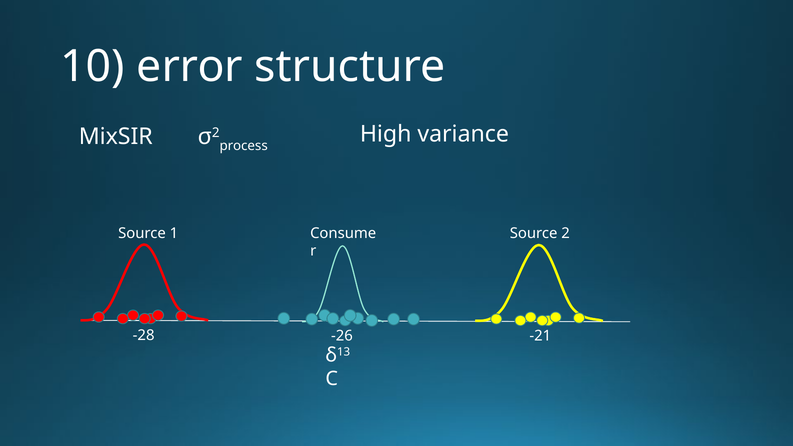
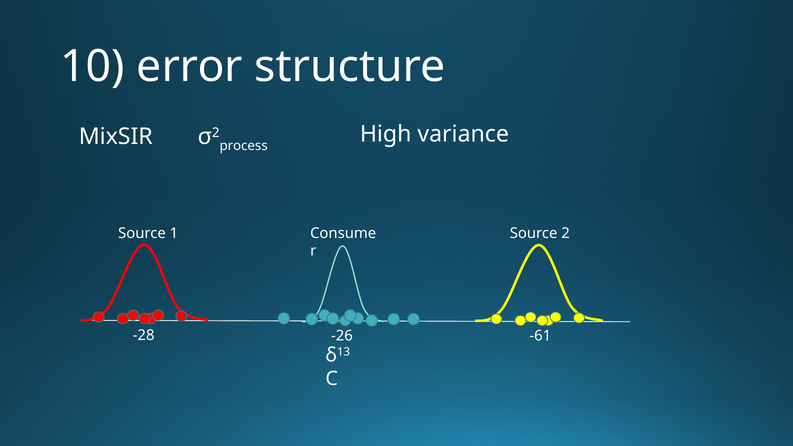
-21: -21 -> -61 (540, 336)
